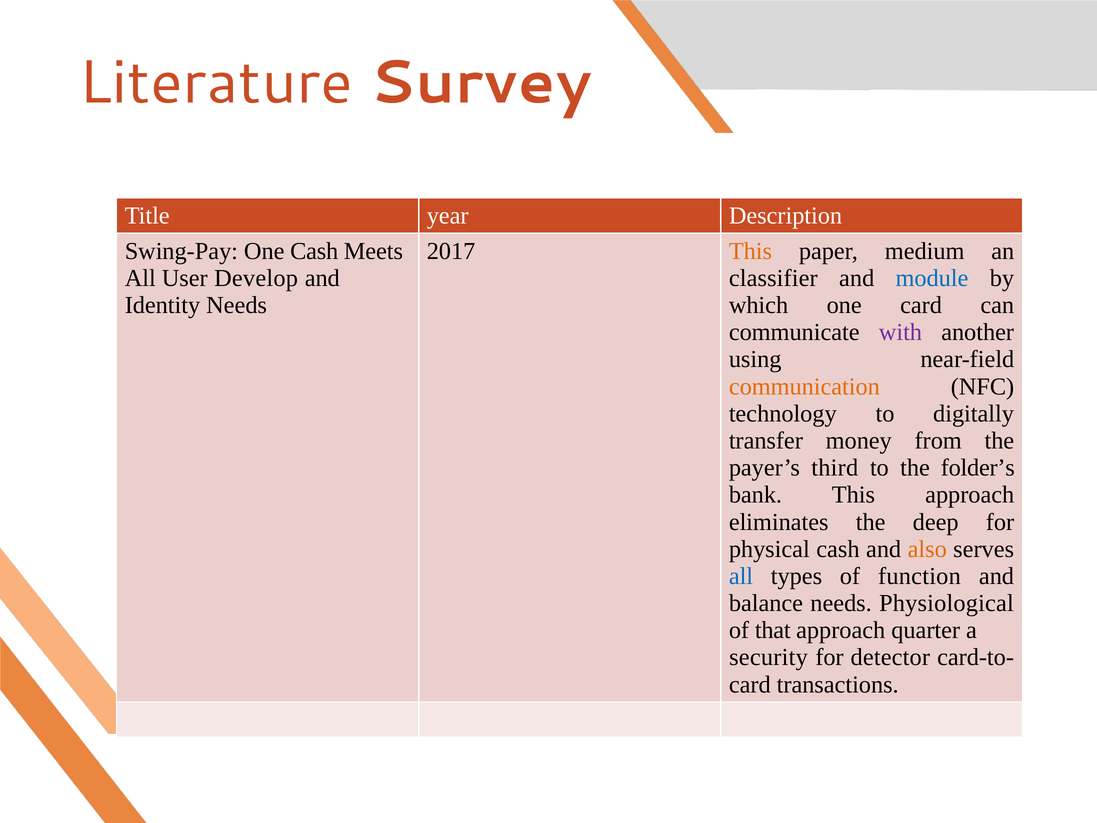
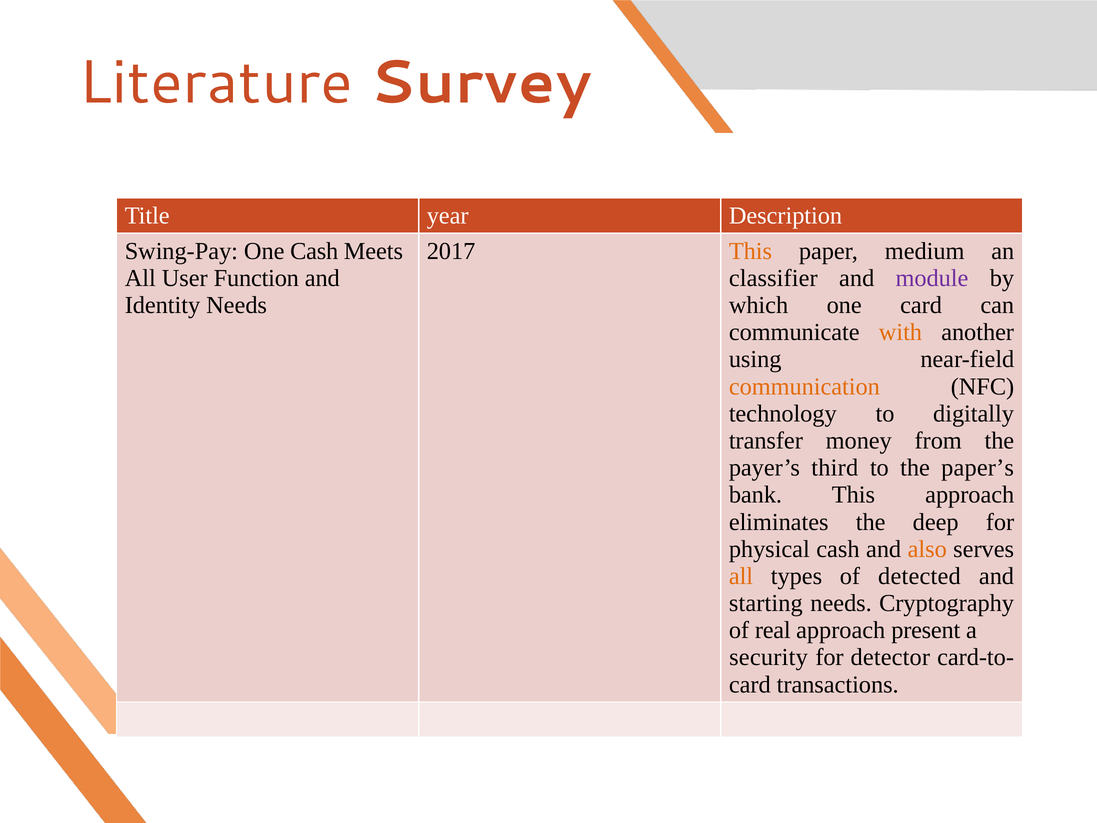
Develop: Develop -> Function (256, 278)
module colour: blue -> purple (932, 278)
with colour: purple -> orange (900, 332)
folder’s: folder’s -> paper’s (978, 468)
all colour: blue -> orange (741, 576)
function: function -> detected (919, 576)
balance: balance -> starting (766, 603)
Physiological: Physiological -> Cryptography (947, 603)
that: that -> real (773, 630)
quarter: quarter -> present (926, 630)
